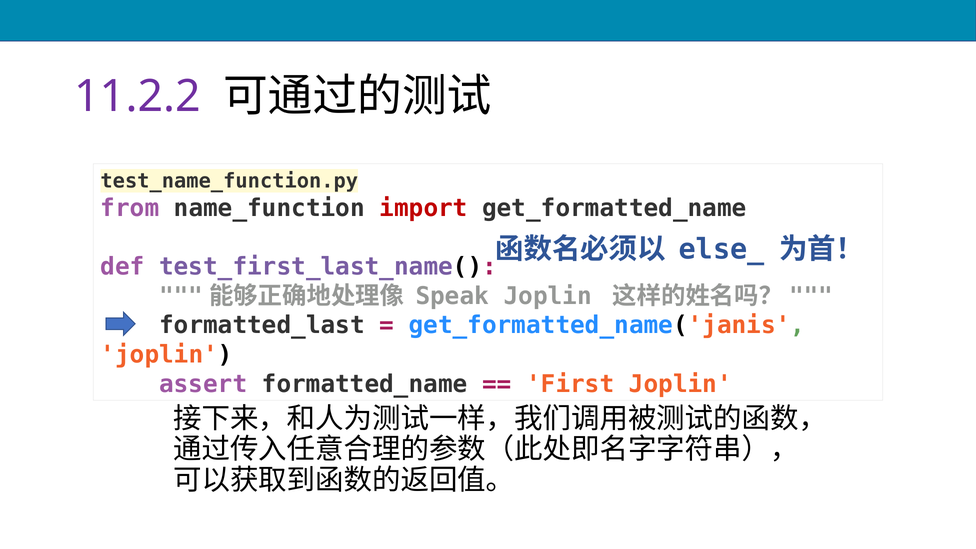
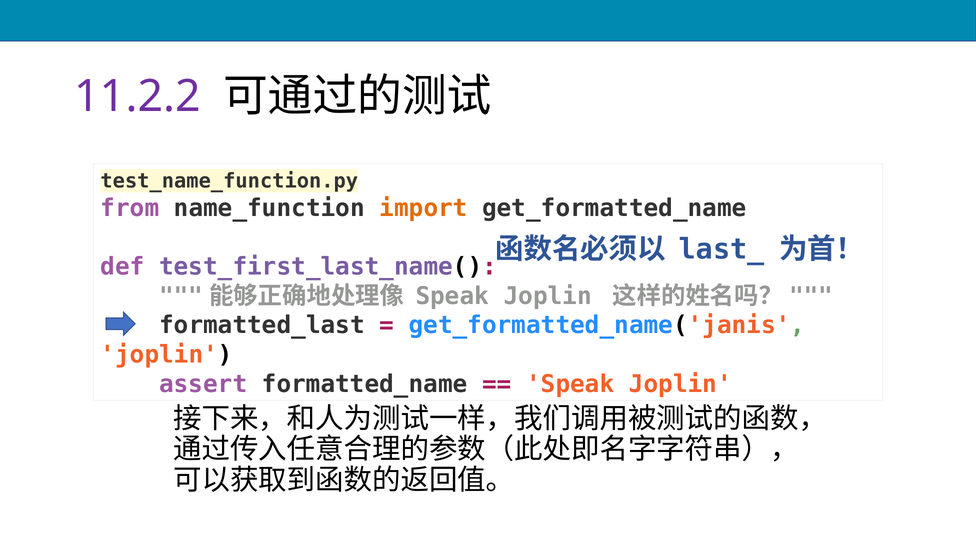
import colour: red -> orange (424, 208)
else_: else_ -> last_ (722, 249)
First: First -> Speak (570, 384)
